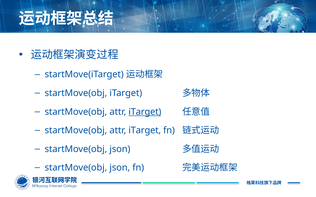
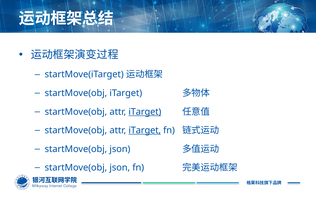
iTarget underline: none -> present (145, 131)
